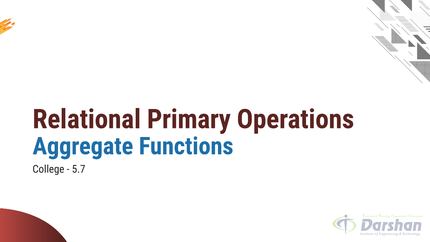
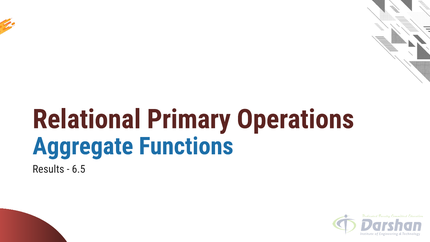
College: College -> Results (48, 169)
5.7: 5.7 -> 6.5 (79, 169)
